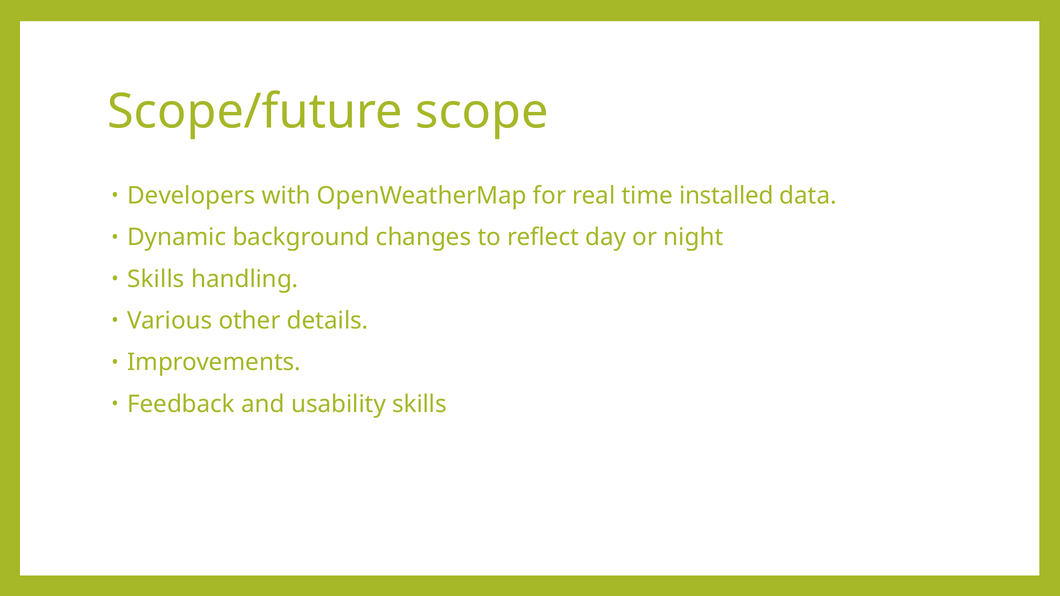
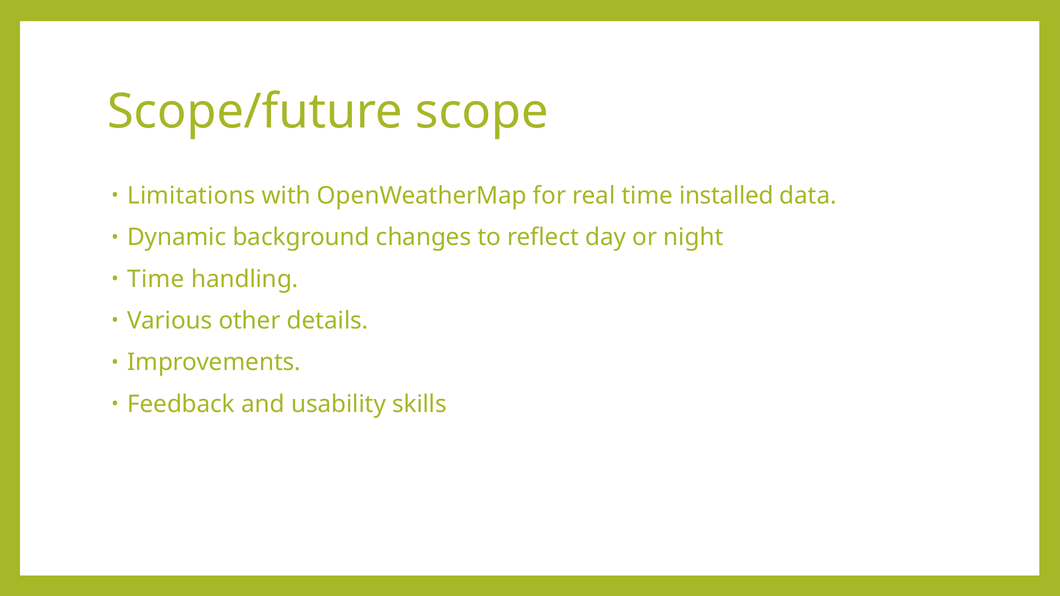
Developers: Developers -> Limitations (191, 196)
Skills: Skills -> Time (156, 279)
